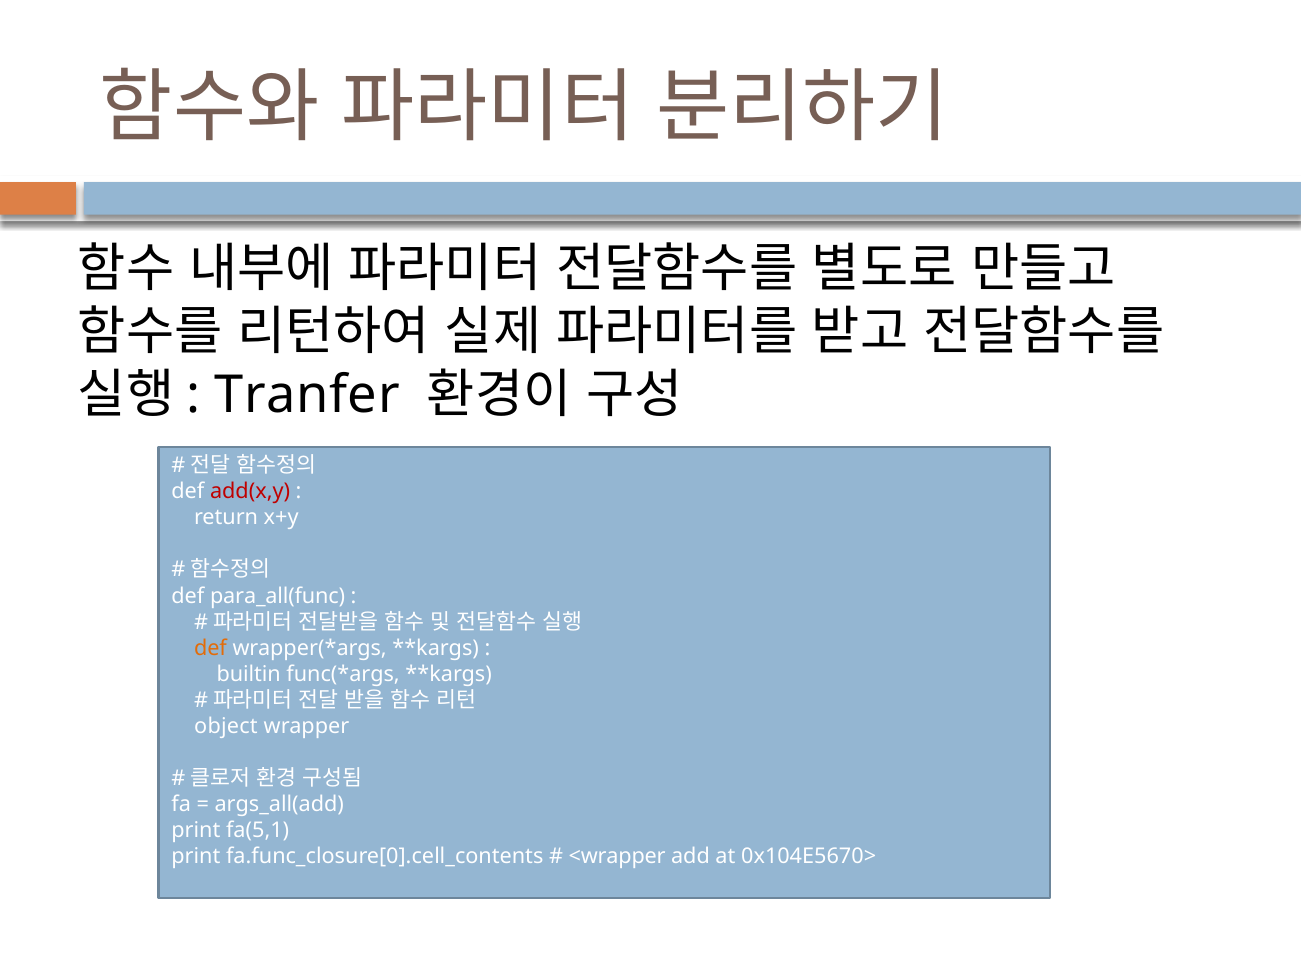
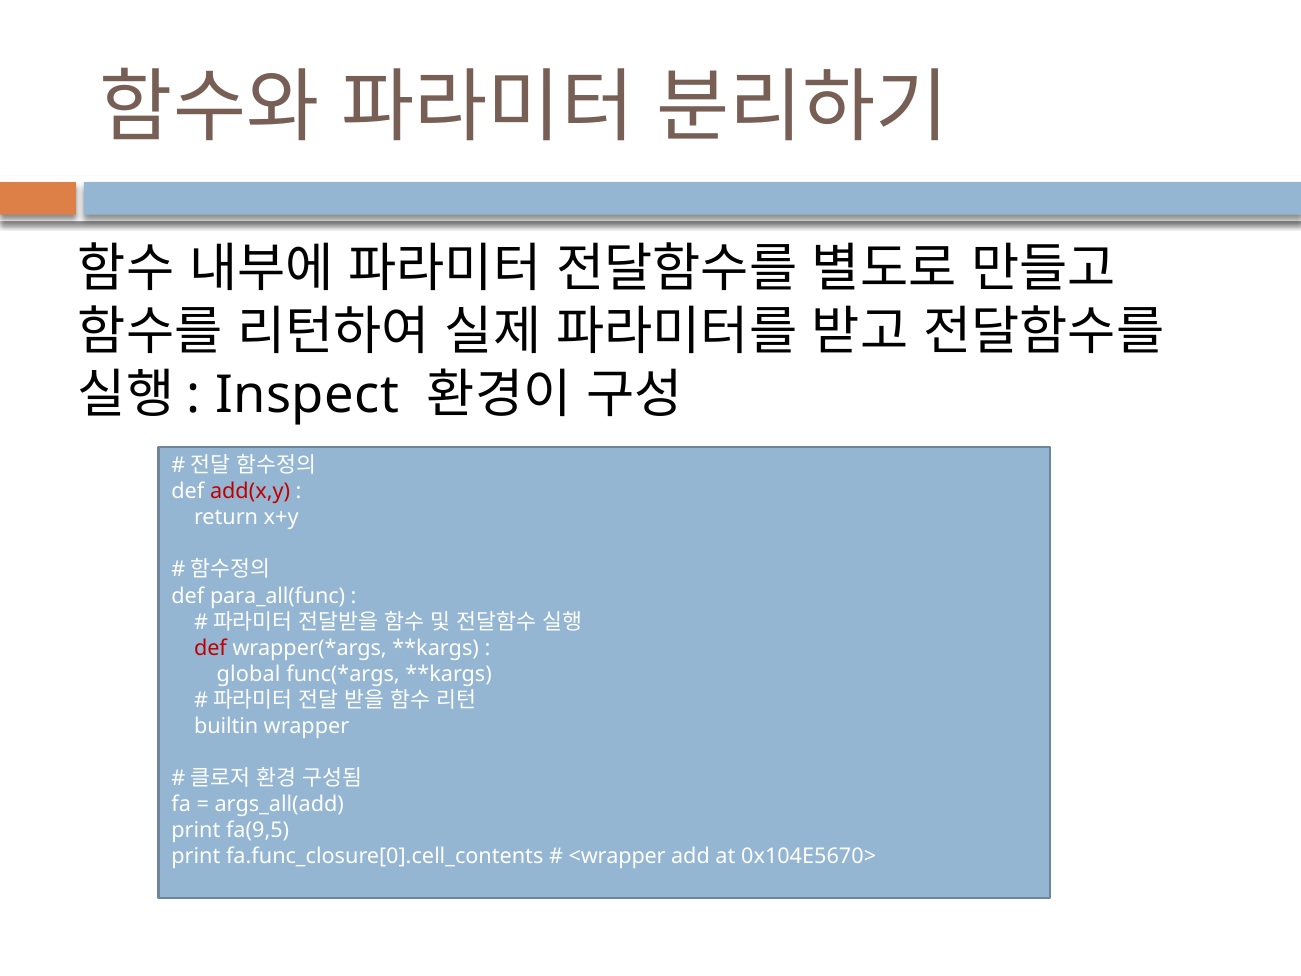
Tranfer: Tranfer -> Inspect (307, 395)
def colour: orange -> red (210, 648)
builtin: builtin -> global (249, 674)
object: object -> builtin (226, 726)
fa(5,1: fa(5,1 -> fa(9,5 (258, 830)
